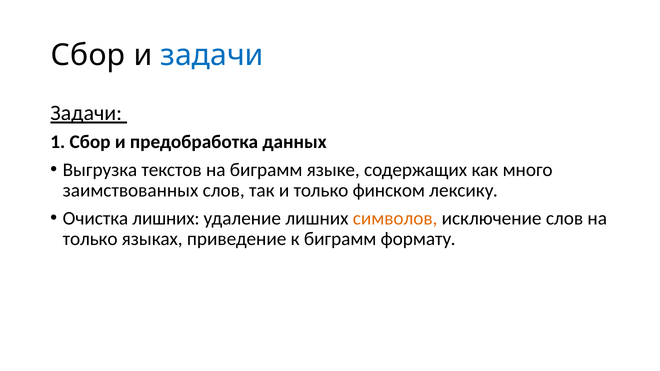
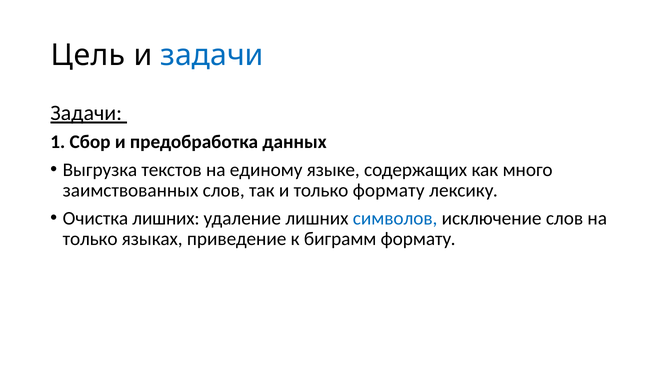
Сбор: Сбор -> Цель (88, 55)
на биграмм: биграмм -> единому (266, 170)
только финском: финском -> формату (389, 191)
символов colour: orange -> blue (395, 218)
